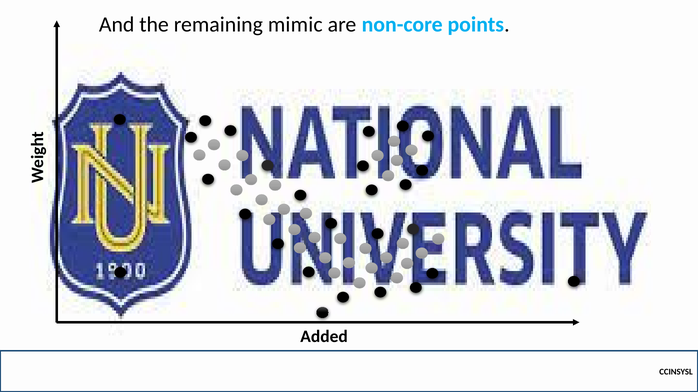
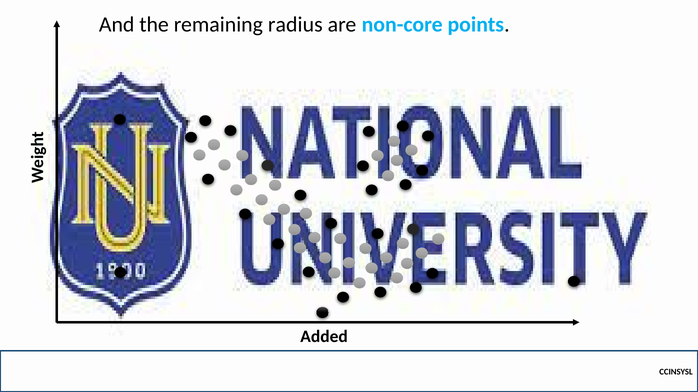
mimic: mimic -> radius (295, 25)
